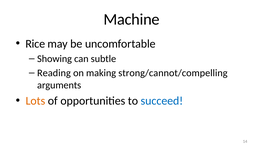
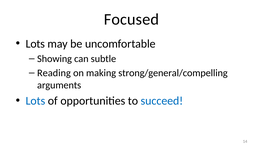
Machine: Machine -> Focused (131, 19)
Rice: Rice -> Lots (35, 44)
strong/cannot/compelling: strong/cannot/compelling -> strong/general/compelling (173, 73)
Lots colour: orange -> blue (35, 101)
